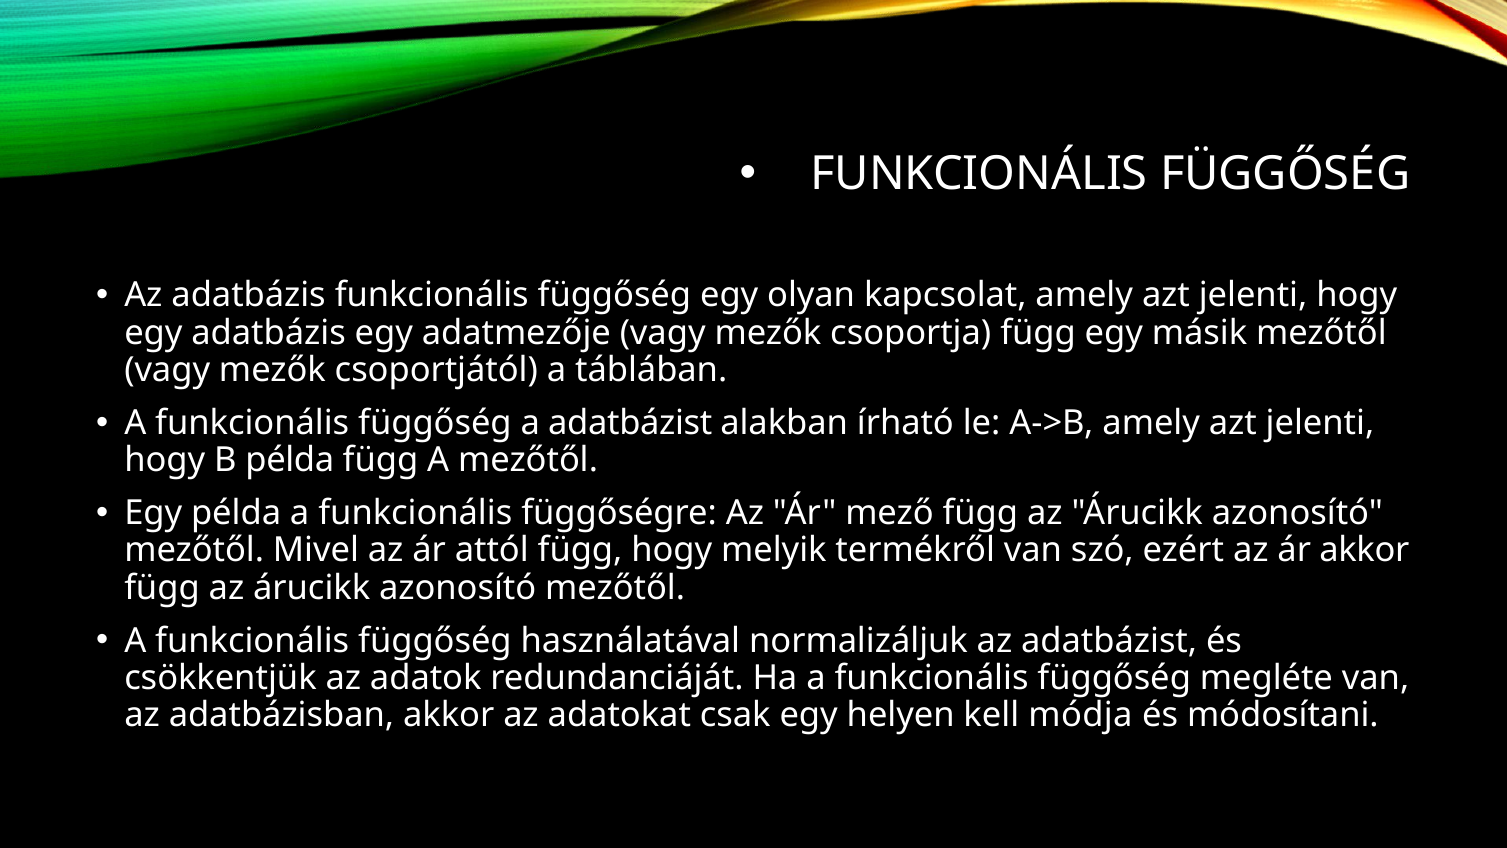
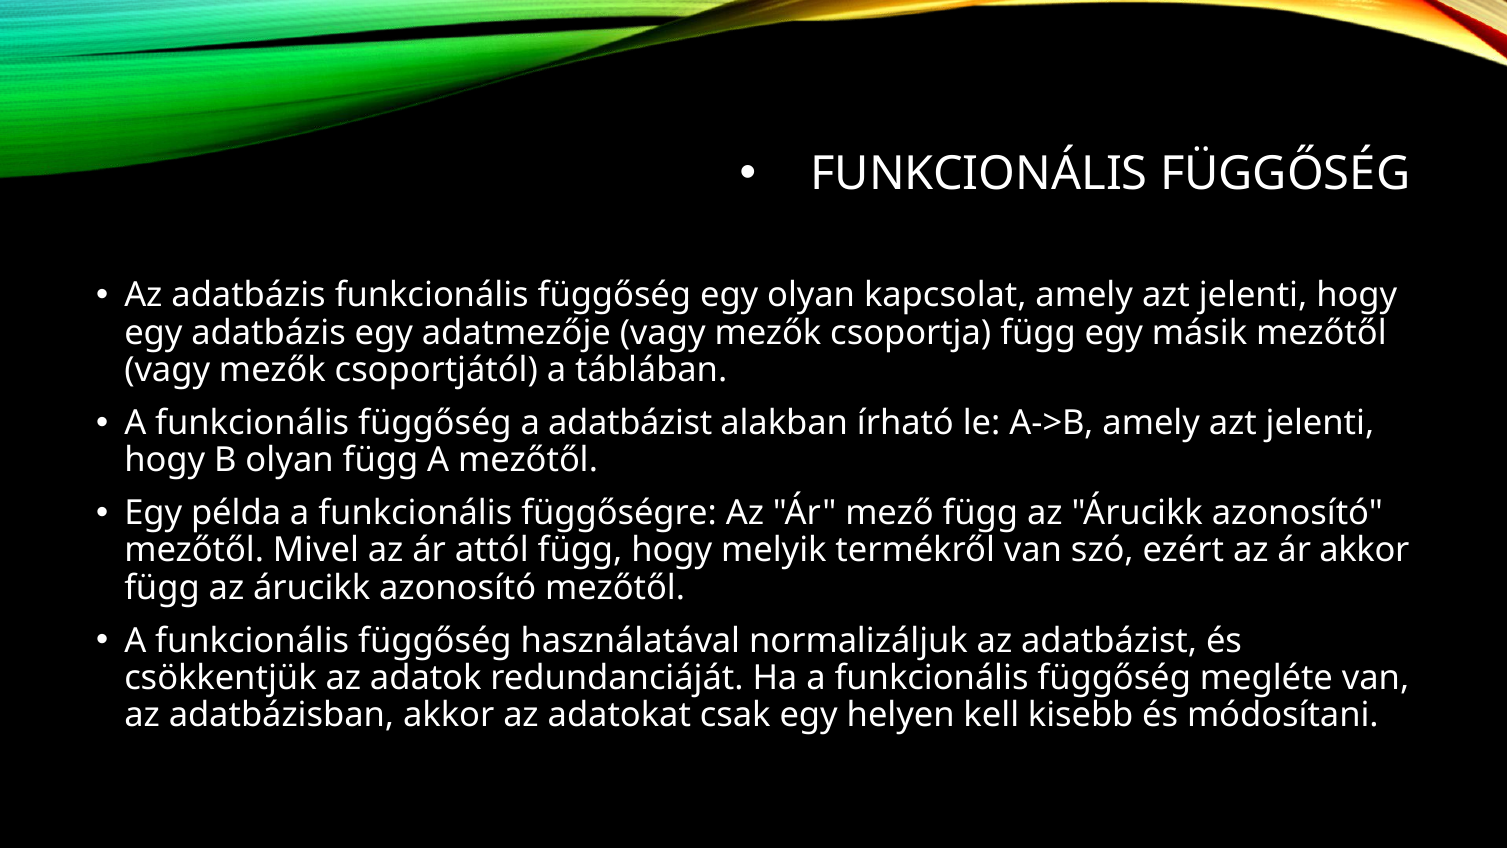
B példa: példa -> olyan (290, 460)
módja: módja -> kisebb (1081, 715)
